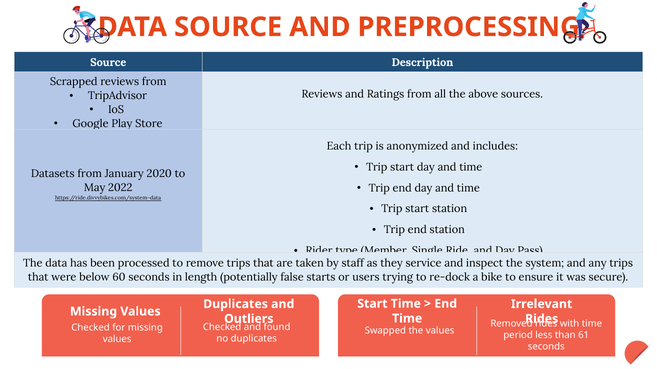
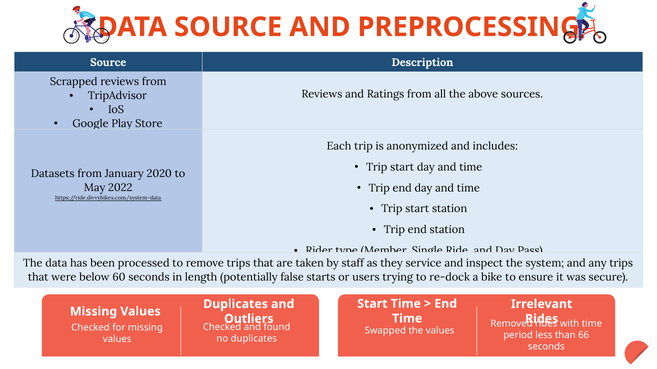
61: 61 -> 66 (584, 336)
